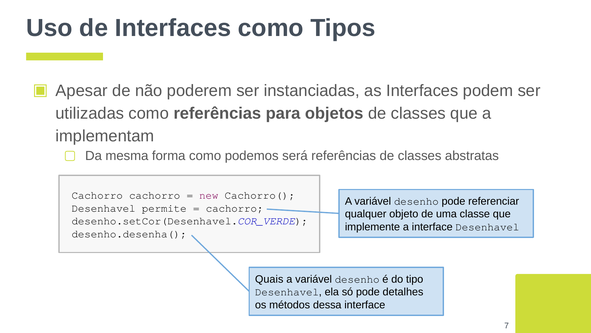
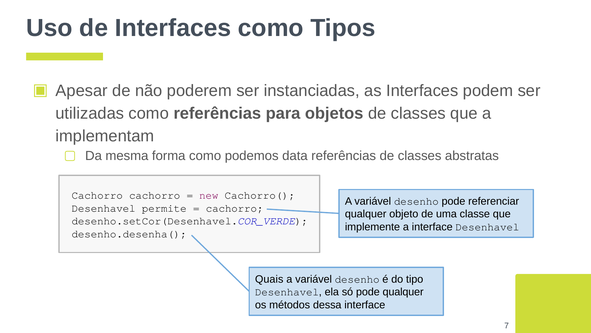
será: será -> data (295, 156)
pode detalhes: detalhes -> qualquer (403, 292)
